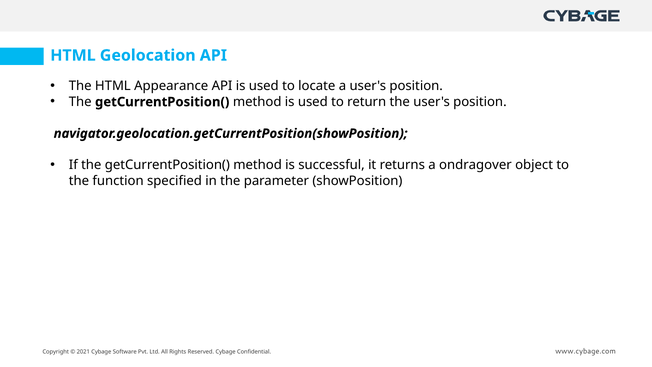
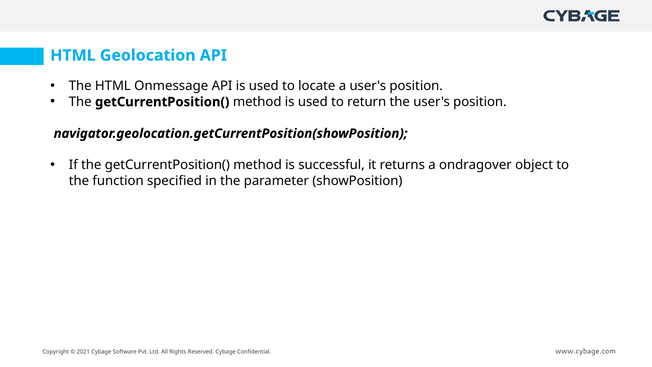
Appearance: Appearance -> Onmessage (171, 86)
